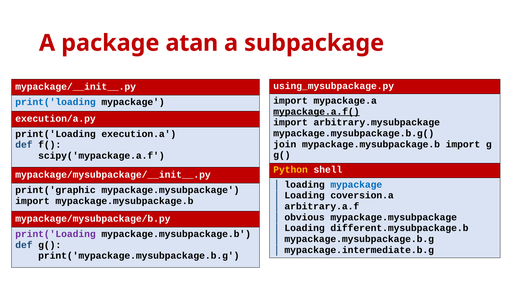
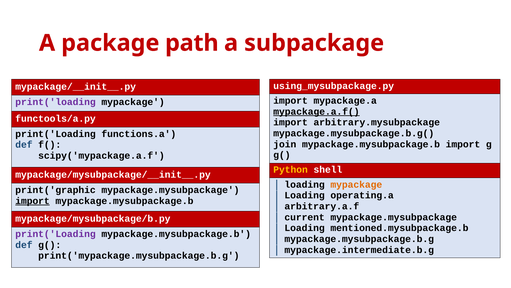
atan: atan -> path (192, 43)
print('loading colour: blue -> purple (55, 102)
execution/a.py: execution/a.py -> functools/a.py (55, 118)
execution.a: execution.a -> functions.a (139, 134)
mypackage colour: blue -> orange (356, 184)
coversion.a: coversion.a -> operating.a (362, 195)
import underline: none -> present (33, 200)
obvious: obvious -> current (305, 217)
different.mysubpackage.b: different.mysubpackage.b -> mentioned.mysubpackage.b (399, 228)
